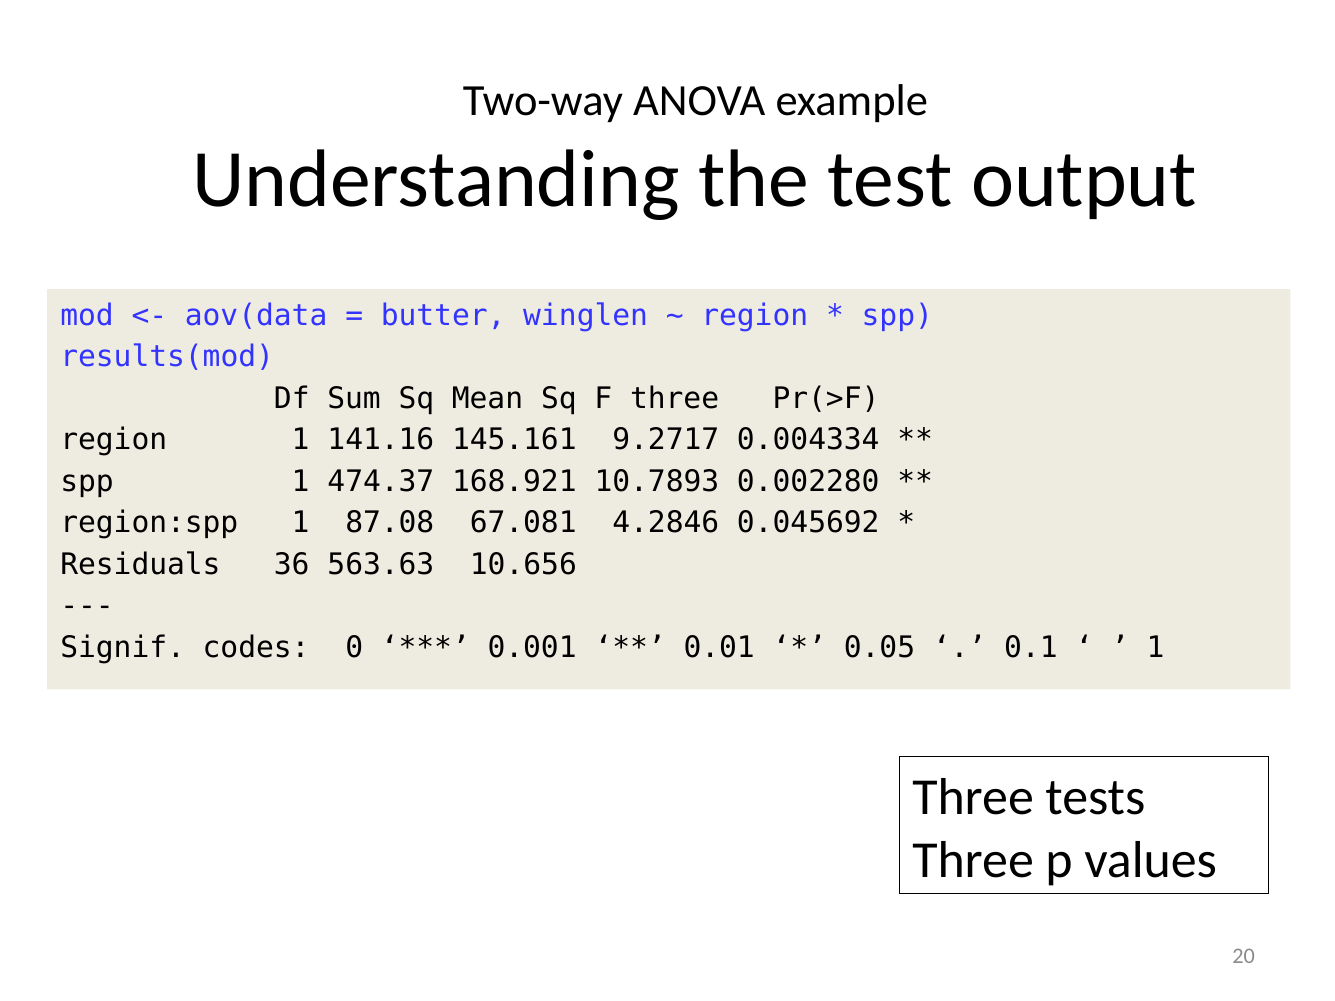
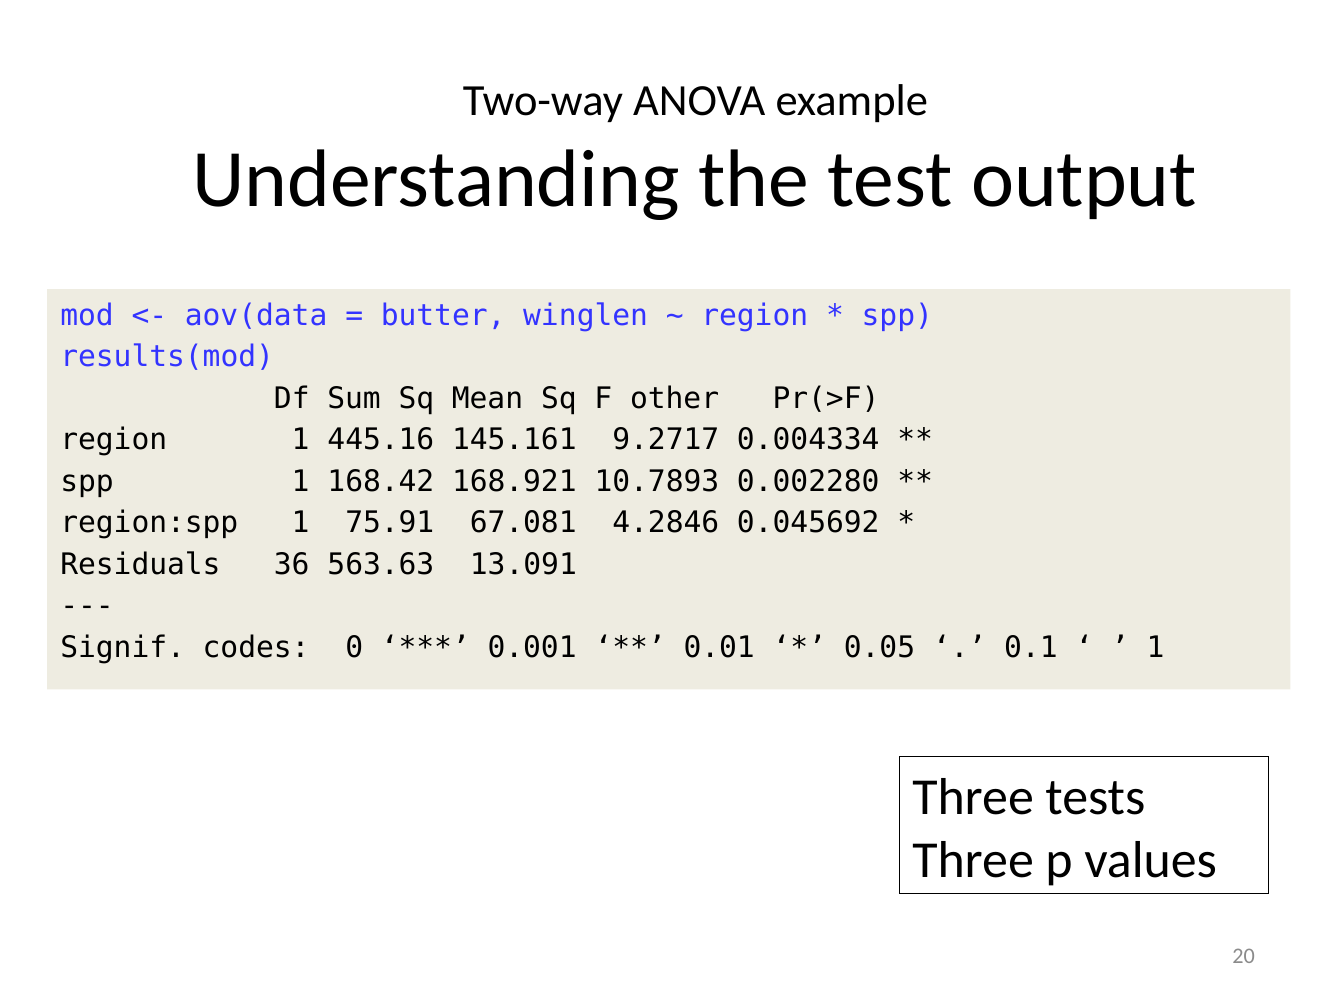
F three: three -> other (675, 399)
141.16: 141.16 -> 445.16 (381, 440)
474.37: 474.37 -> 168.42 (381, 482)
87.08: 87.08 -> 75.91 (390, 523)
10.656: 10.656 -> 13.091 (523, 565)
